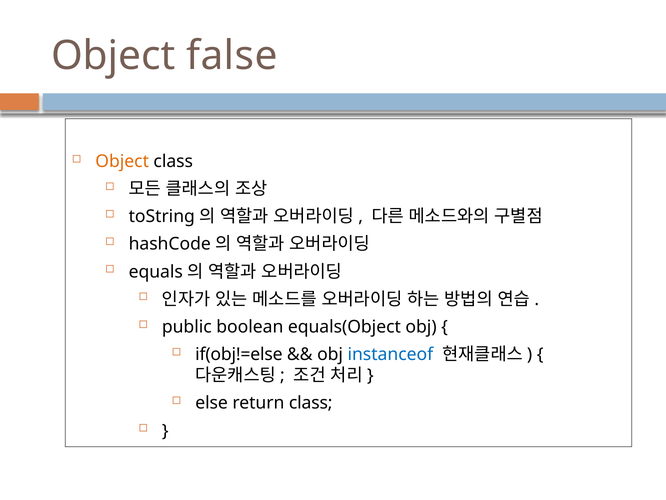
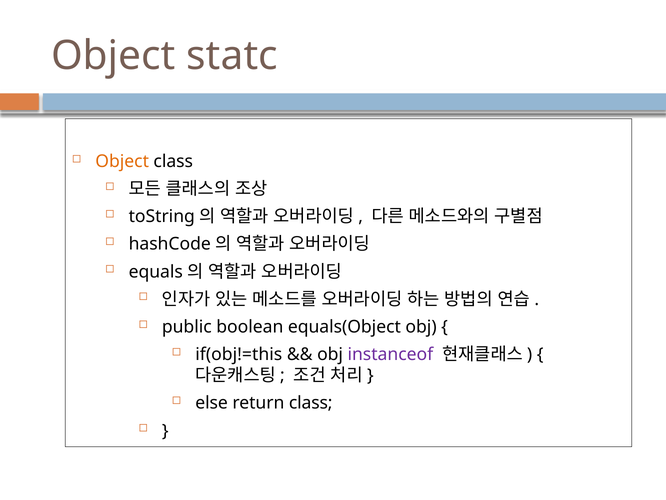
false: false -> statc (232, 56)
if(obj!=else: if(obj!=else -> if(obj!=this (239, 354)
instanceof colour: blue -> purple (390, 354)
